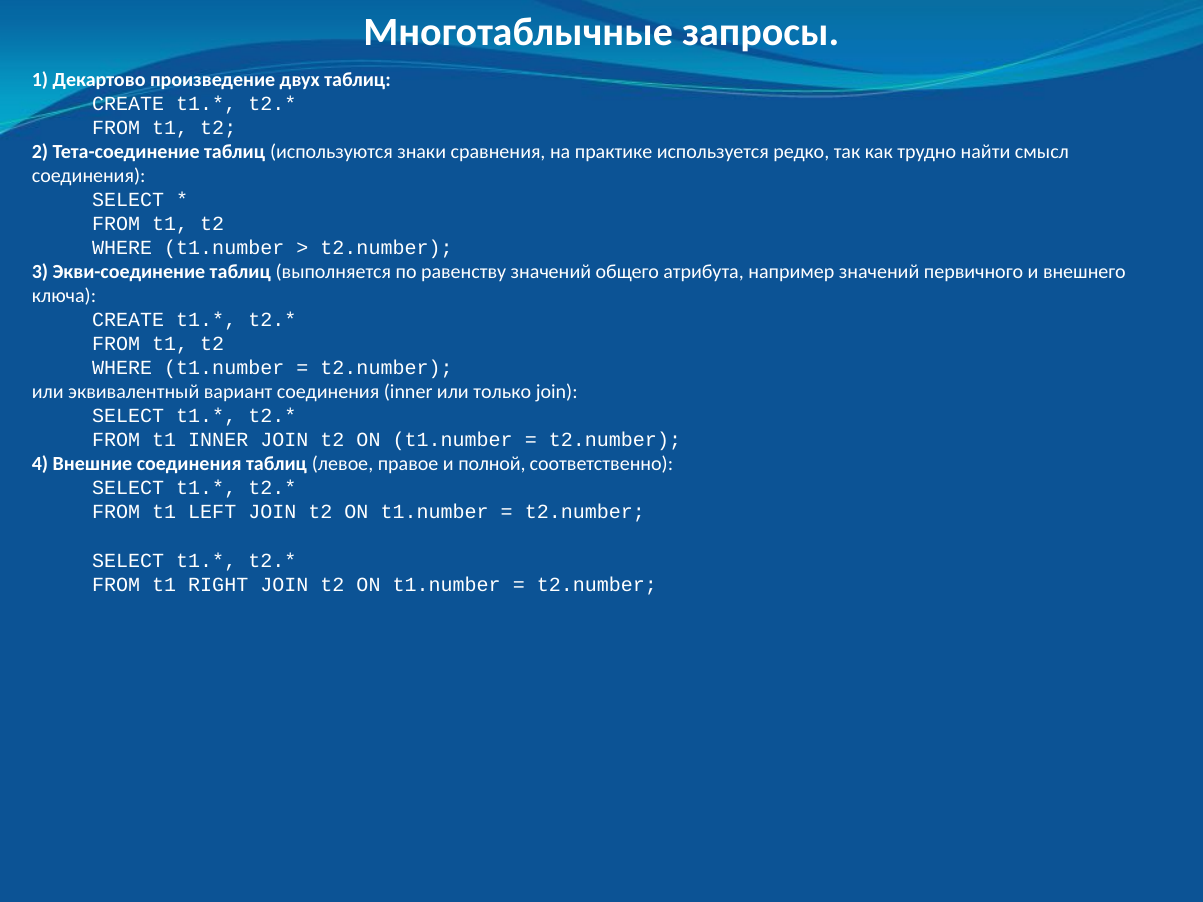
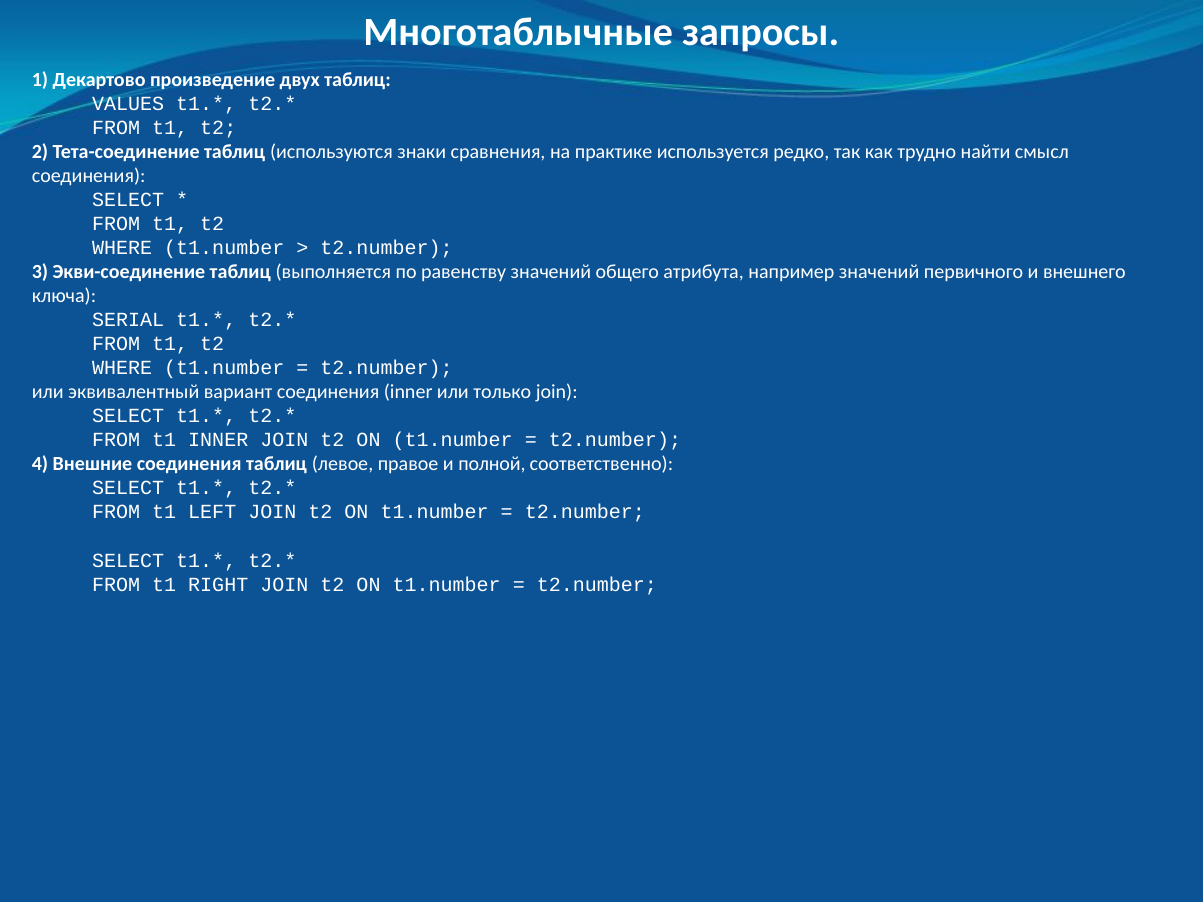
CREATE: CREATE -> VALUES (128, 104)
CREATE: CREATE -> SERIAL (128, 320)
